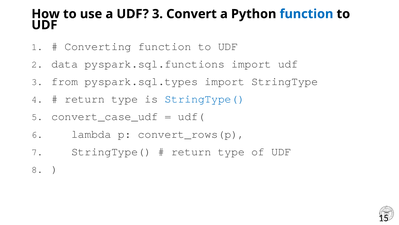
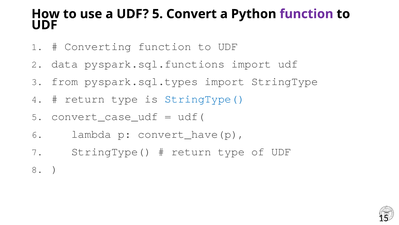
a UDF 3: 3 -> 5 (157, 14)
function colour: blue -> purple (306, 14)
convert_rows(p: convert_rows(p -> convert_have(p (191, 134)
